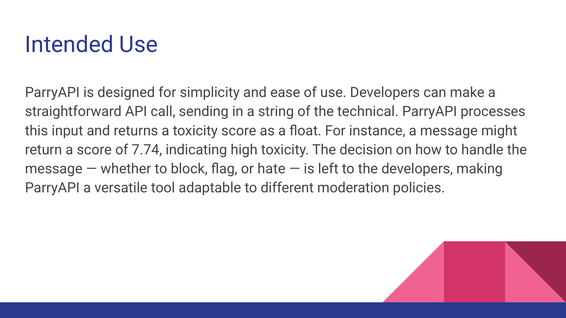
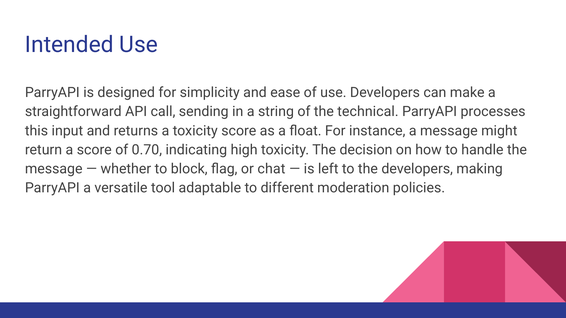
7.74: 7.74 -> 0.70 (147, 150)
hate: hate -> chat (271, 169)
